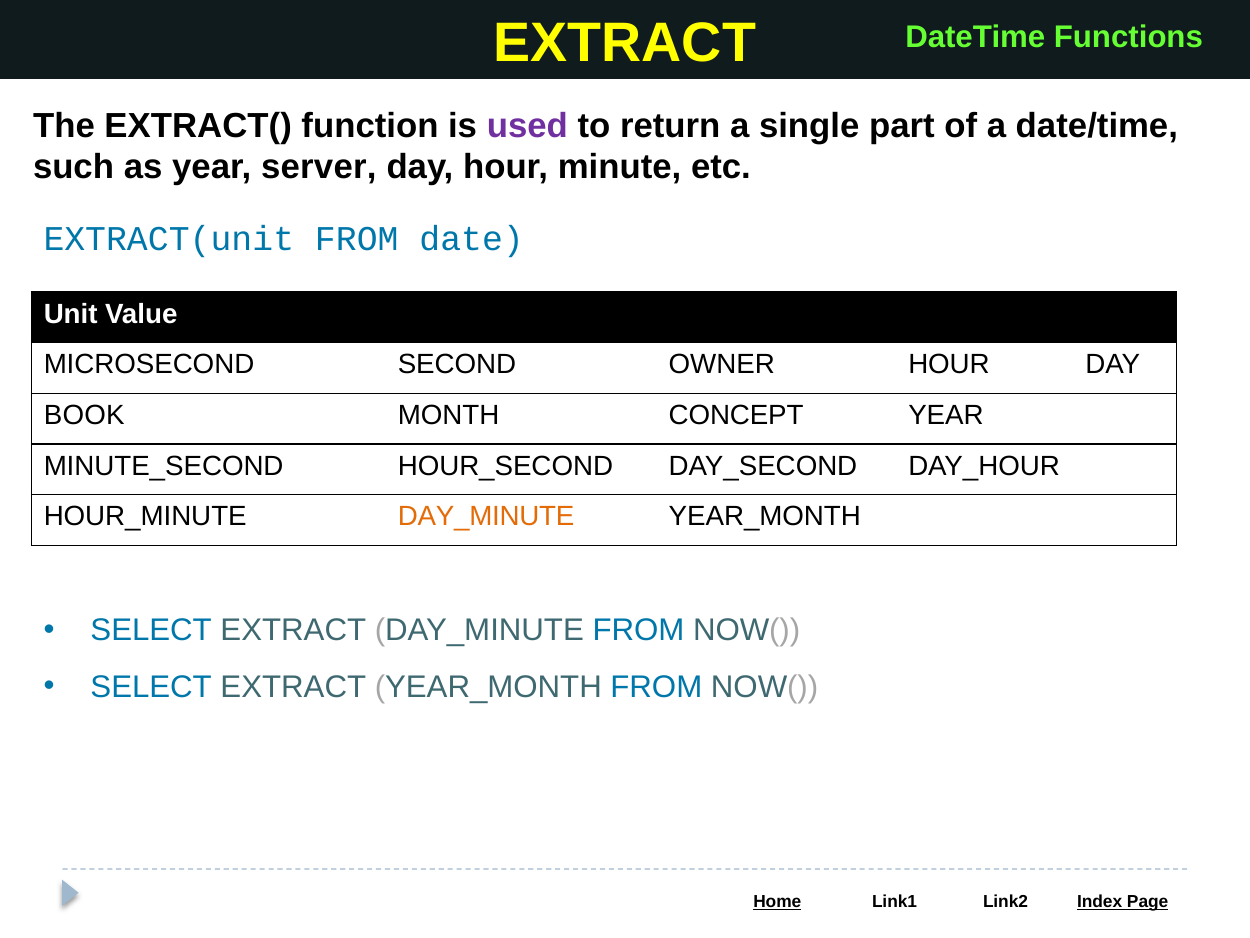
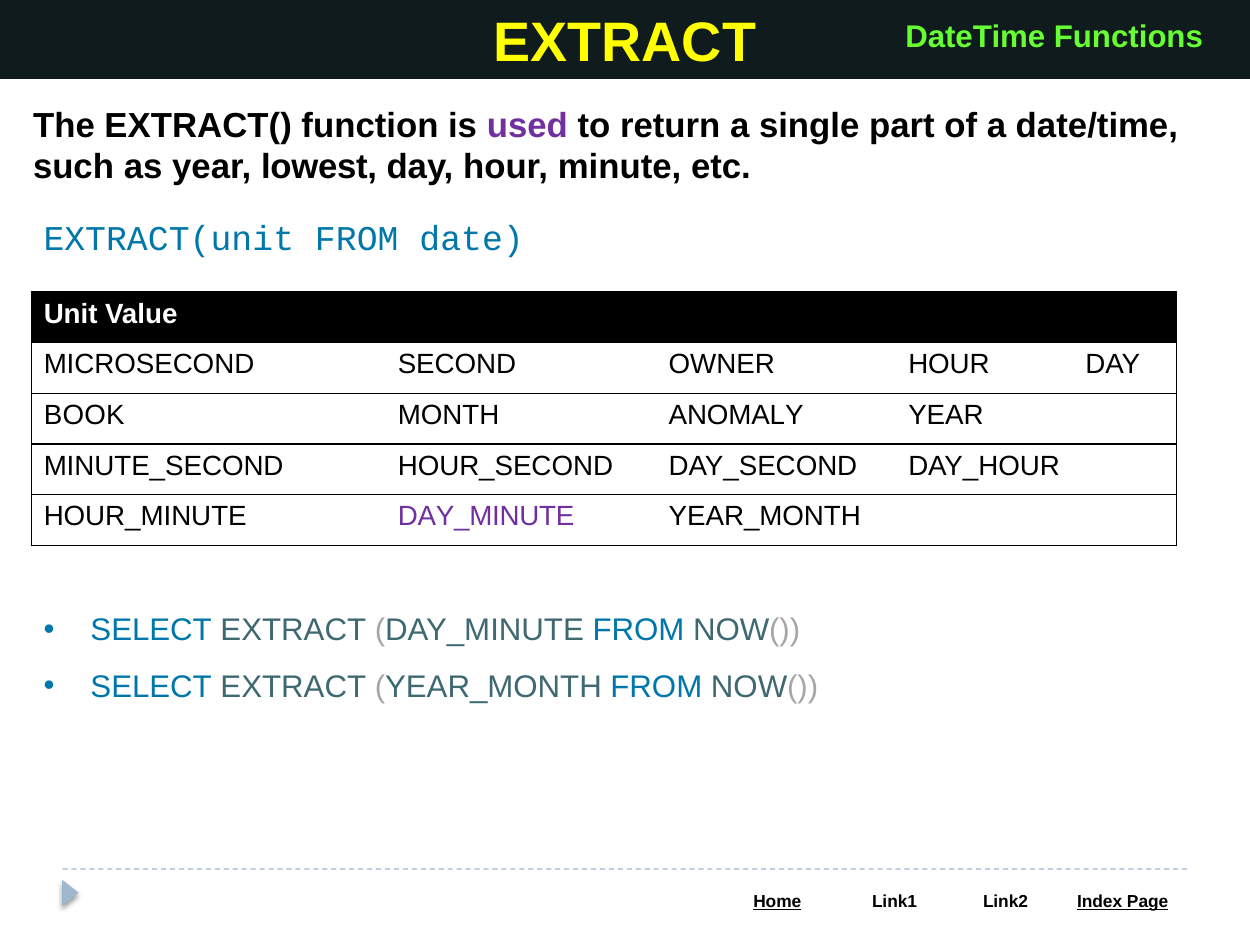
server: server -> lowest (319, 167)
CONCEPT: CONCEPT -> ANOMALY (736, 415)
DAY_MINUTE colour: orange -> purple (486, 517)
